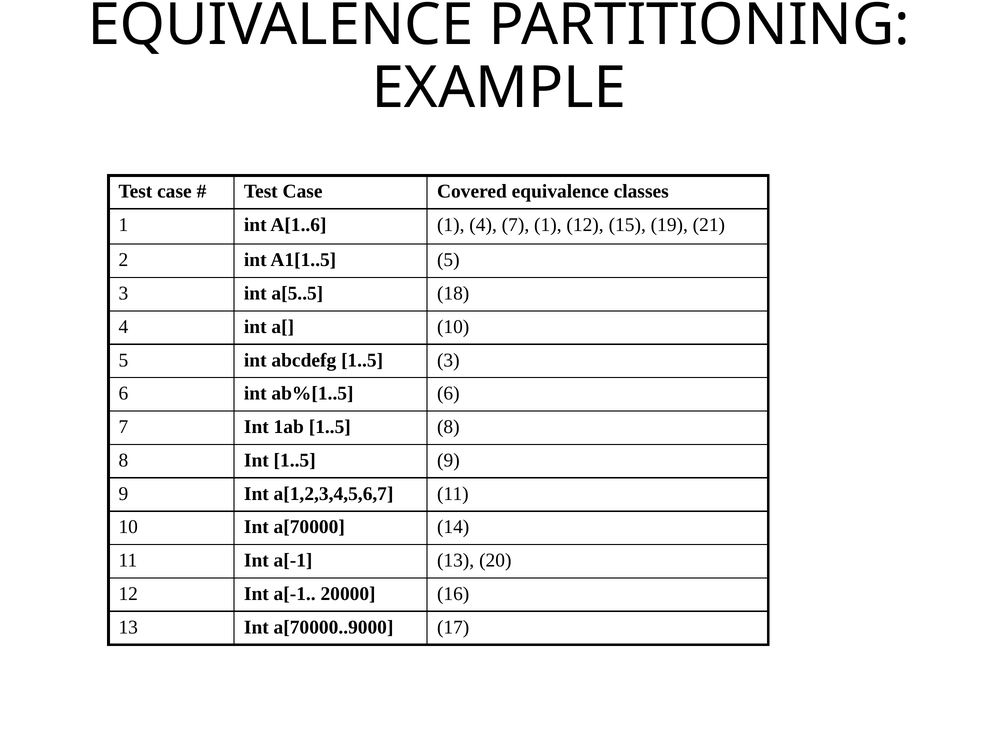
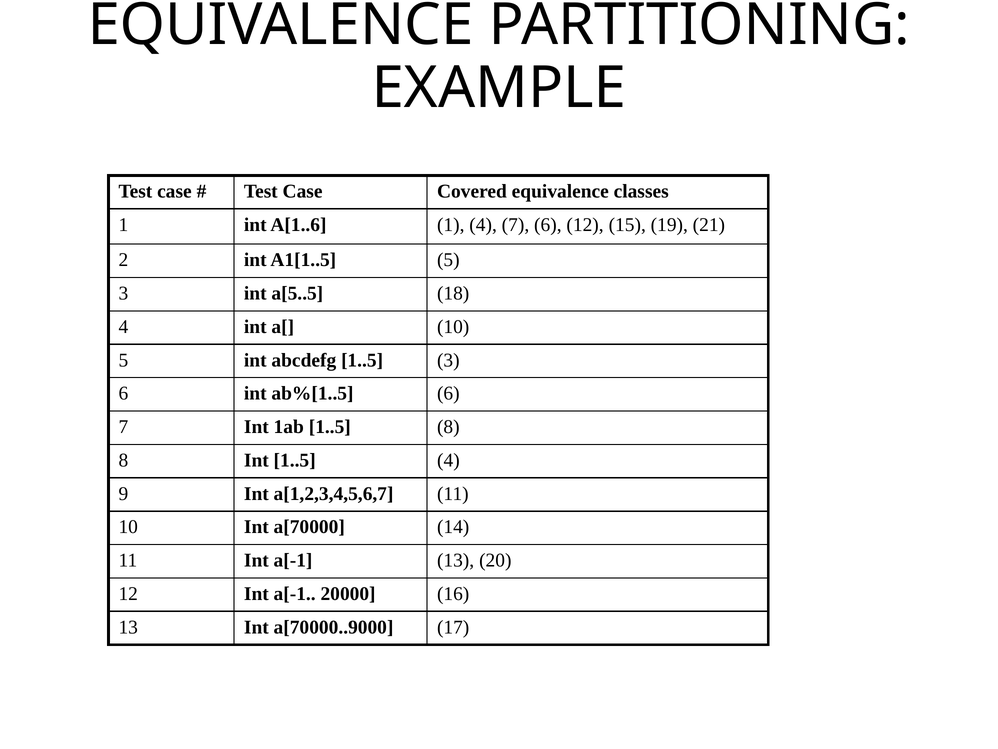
7 1: 1 -> 6 (548, 225)
1..5 9: 9 -> 4 (448, 460)
